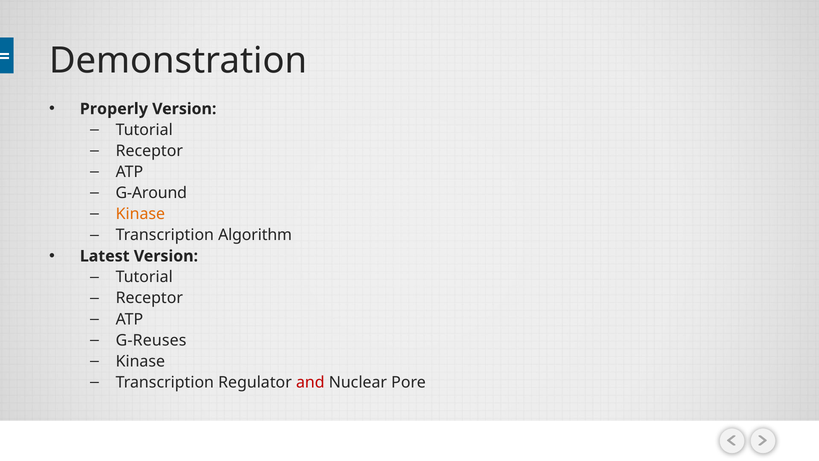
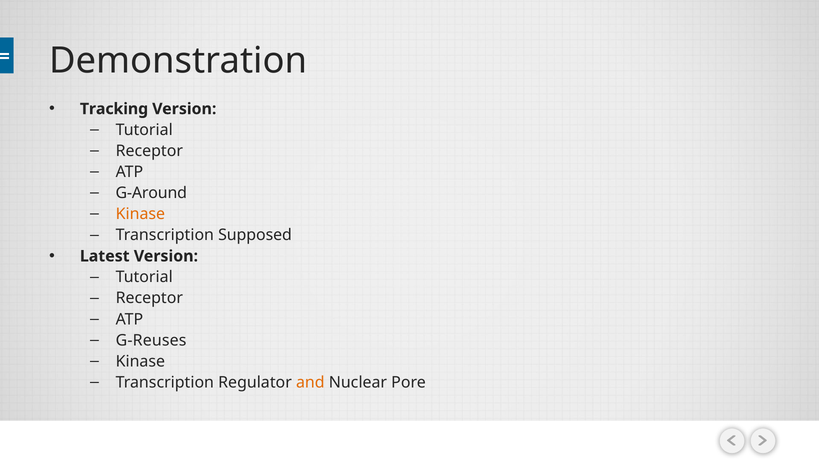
Properly: Properly -> Tracking (114, 109)
Algorithm: Algorithm -> Supposed (255, 235)
and colour: red -> orange (310, 382)
